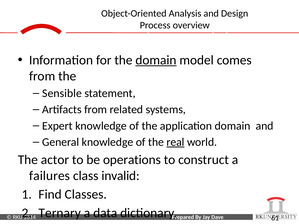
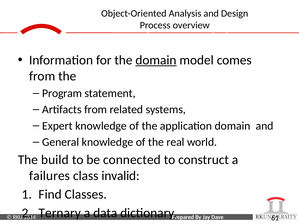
Sensible: Sensible -> Program (62, 93)
real underline: present -> none (175, 142)
actor: actor -> build (55, 160)
operations: operations -> connected (132, 160)
